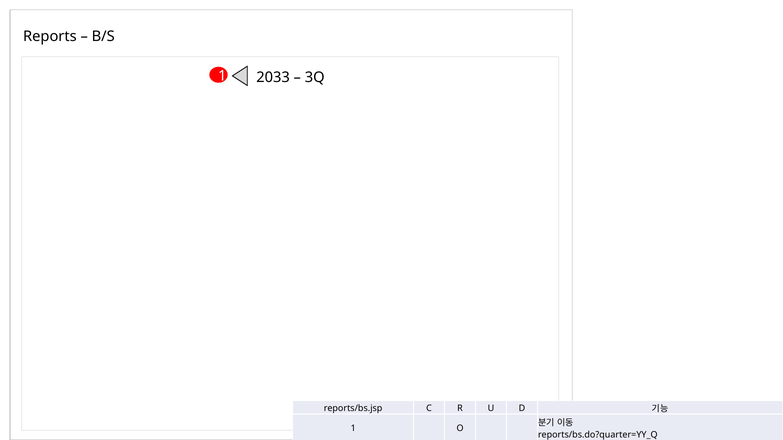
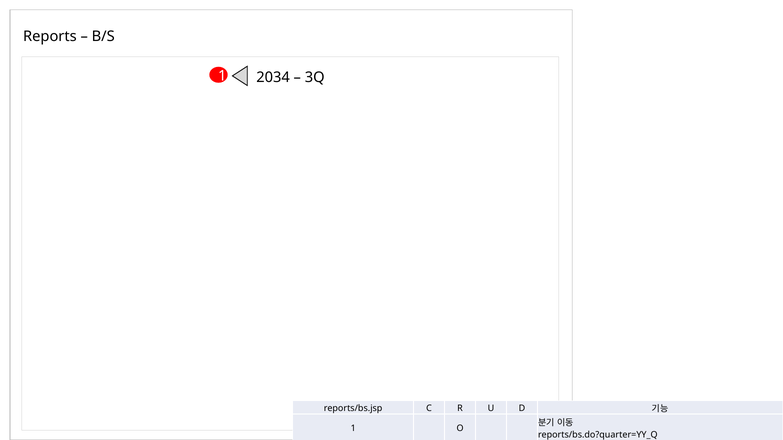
2033: 2033 -> 2034 (273, 77)
